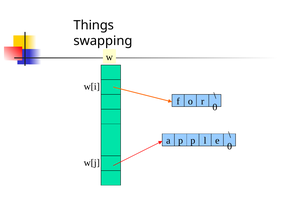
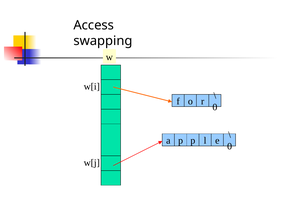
Things: Things -> Access (94, 25)
